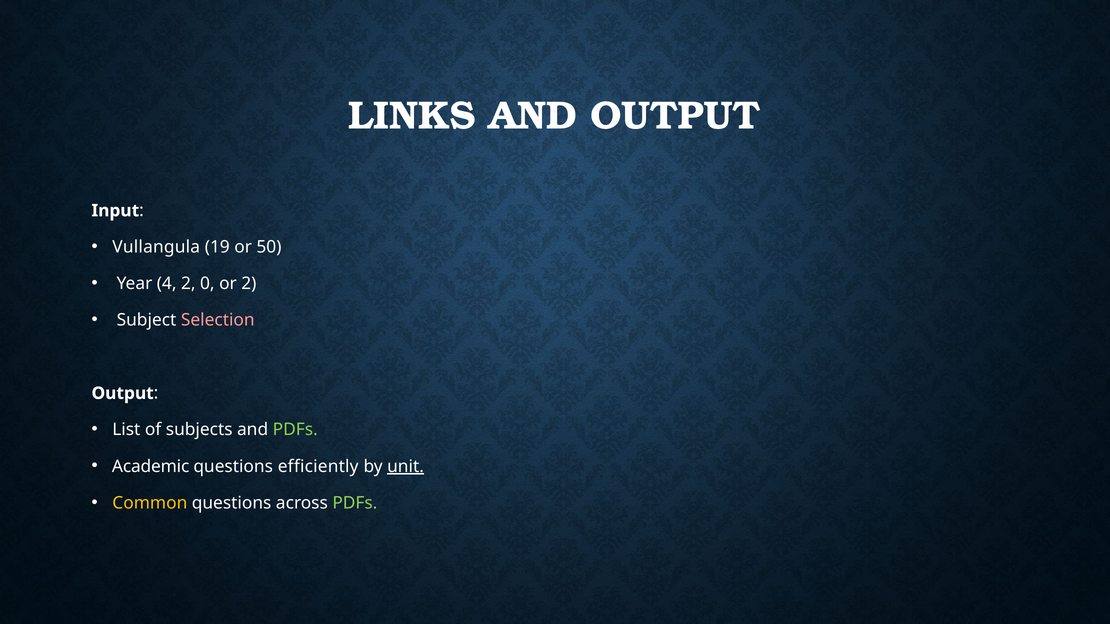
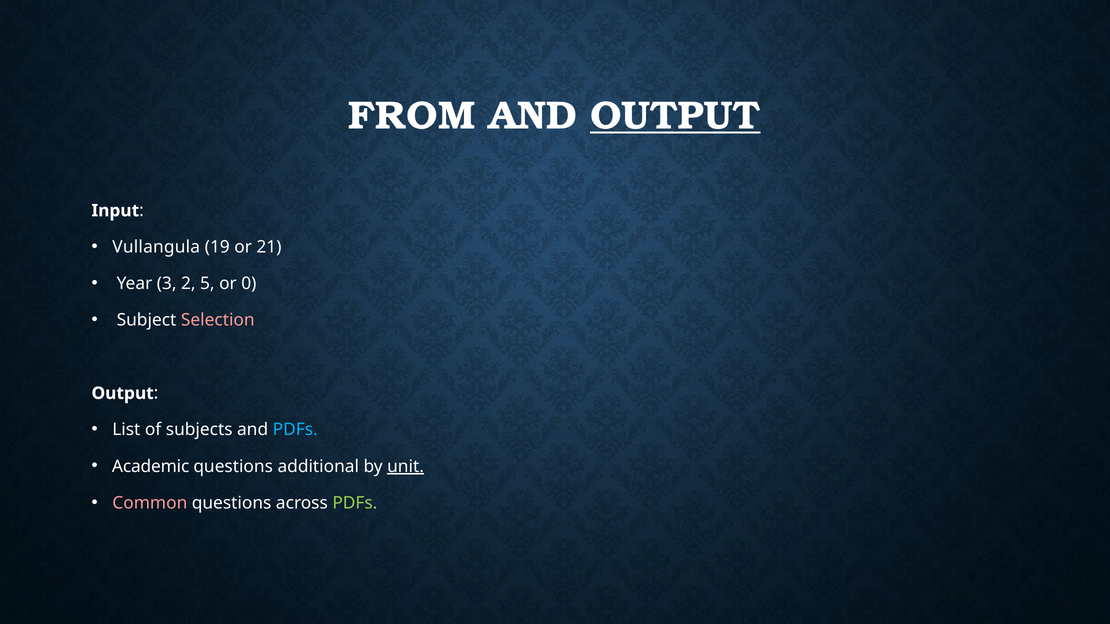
LINKS: LINKS -> FROM (412, 116)
OUTPUT underline: none -> present (675, 116)
50: 50 -> 21 (269, 247)
4: 4 -> 3 (167, 284)
0: 0 -> 5 (207, 284)
or 2: 2 -> 0 (249, 284)
PDFs colour: light green -> light blue (295, 430)
efficiently: efficiently -> additional (318, 467)
Common colour: yellow -> pink (150, 503)
